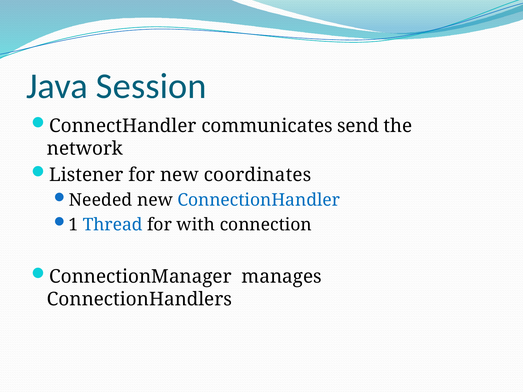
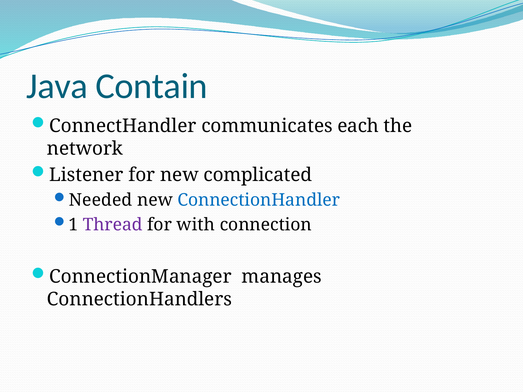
Session: Session -> Contain (152, 86)
send: send -> each (358, 126)
coordinates: coordinates -> complicated (258, 175)
Thread colour: blue -> purple (113, 225)
